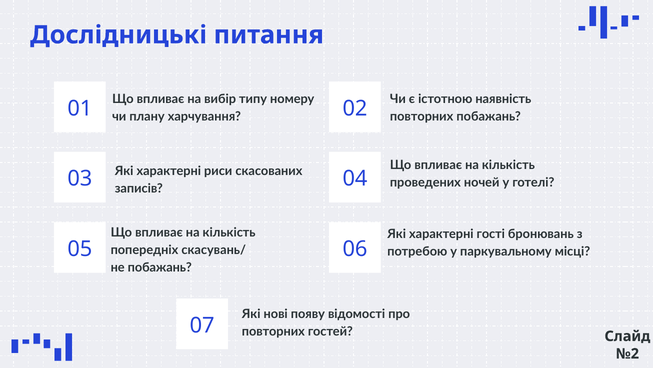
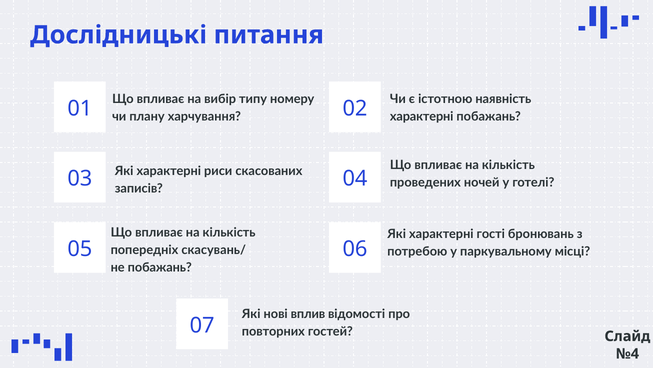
повторних: повторних -> характерні (422, 116)
появу: появу -> вплив (308, 313)
№2: №2 -> №4 (627, 353)
